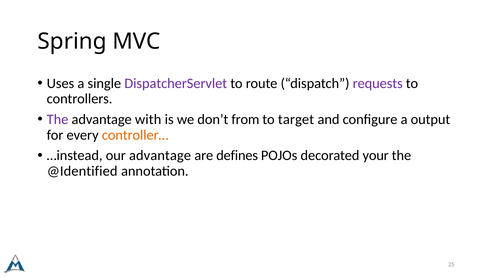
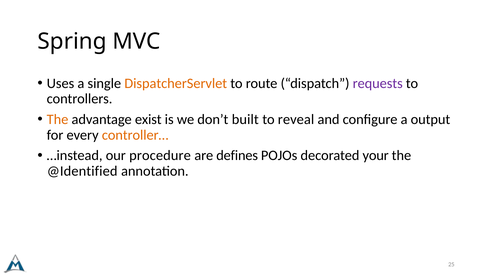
DispatcherServlet colour: purple -> orange (176, 83)
The colour: purple -> orange (58, 119)
with: with -> exist (148, 119)
from: from -> built (245, 119)
target: target -> reveal (296, 119)
our advantage: advantage -> procedure (160, 155)
